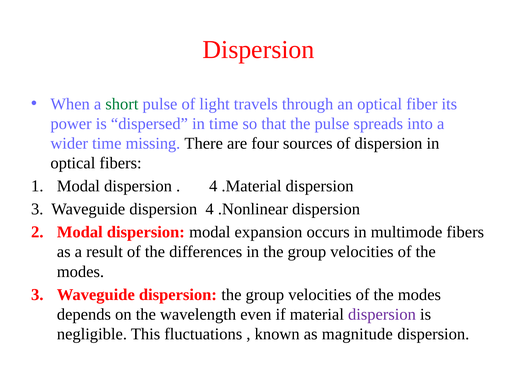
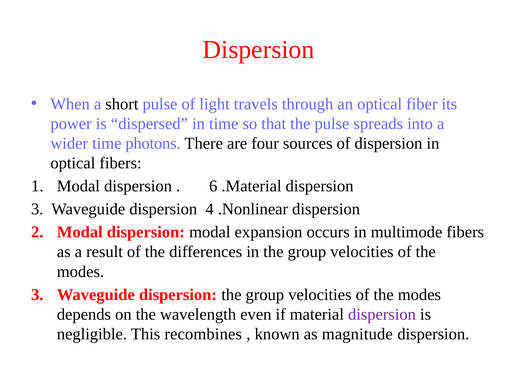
short colour: green -> black (122, 104)
missing: missing -> photons (153, 144)
4: 4 -> 6 (213, 187)
fluctuations: fluctuations -> recombines (203, 335)
